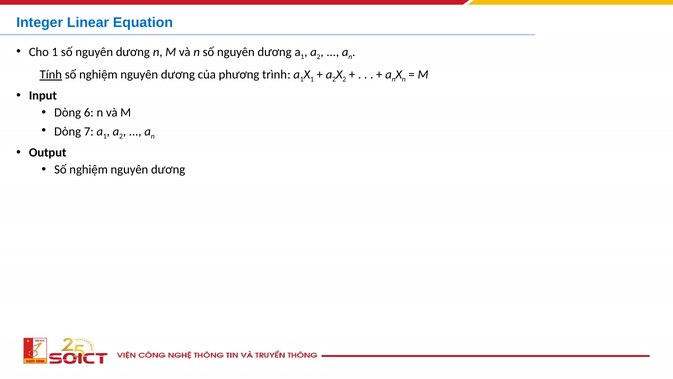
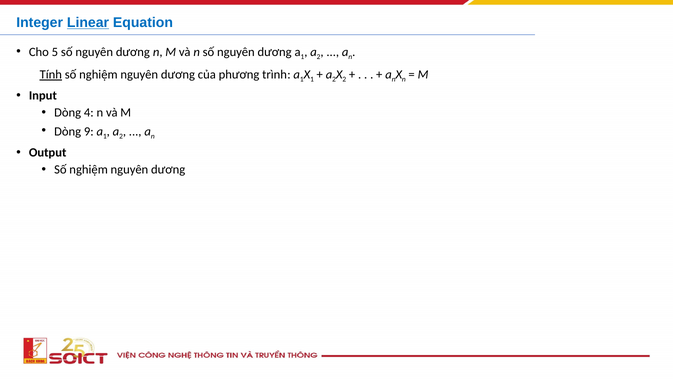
Linear underline: none -> present (88, 23)
Cho 1: 1 -> 5 (55, 52)
6: 6 -> 4 (89, 113)
7: 7 -> 9 (89, 131)
